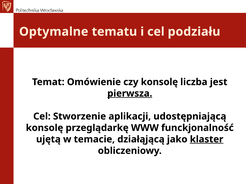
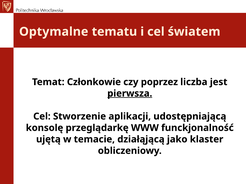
podziału: podziału -> światem (194, 32)
Omówienie: Omówienie -> Członkowie (94, 82)
czy konsolę: konsolę -> poprzez (159, 82)
klaster underline: present -> none (207, 140)
